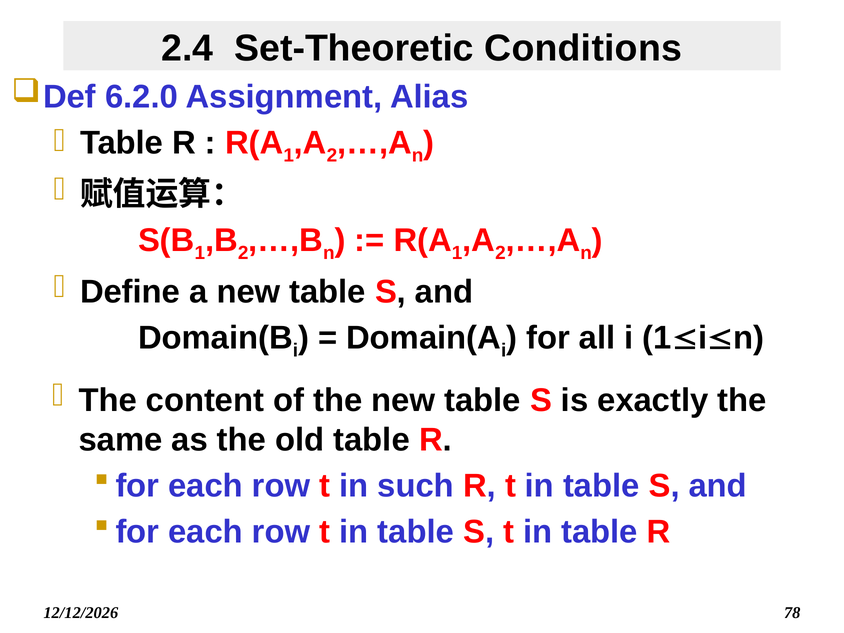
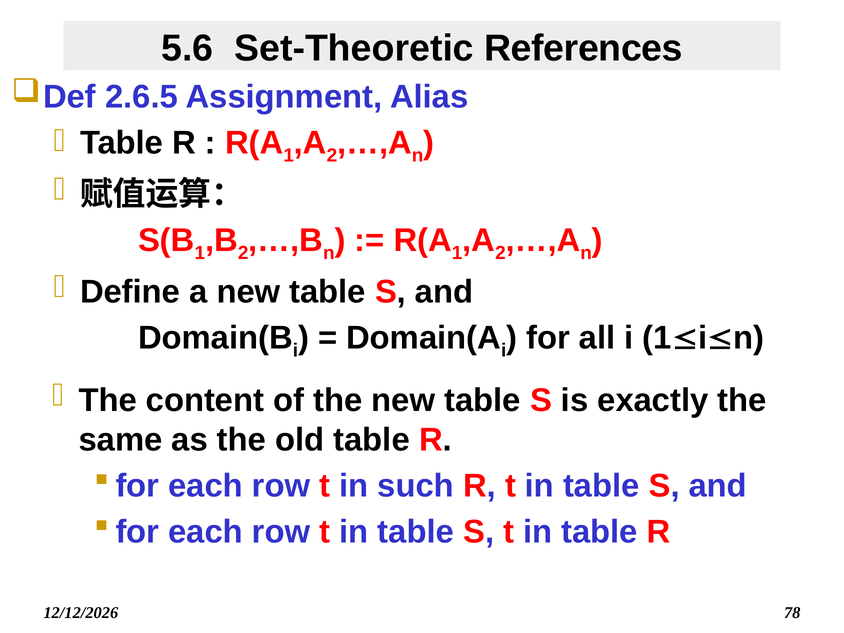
2.4: 2.4 -> 5.6 (187, 48)
Conditions: Conditions -> References (583, 48)
6.2.0: 6.2.0 -> 2.6.5 (141, 97)
